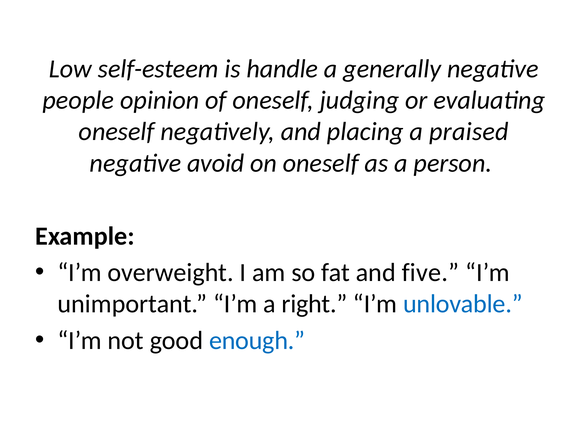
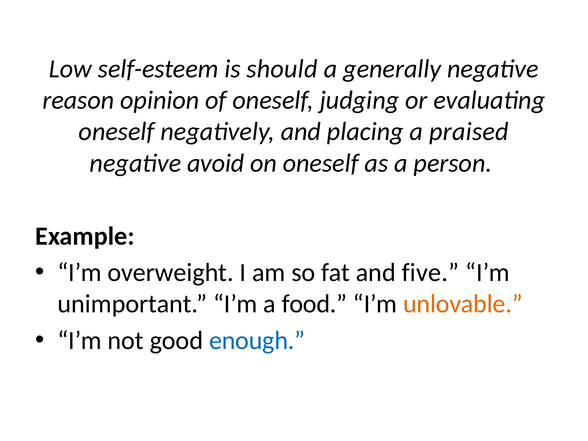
handle: handle -> should (282, 69)
people: people -> reason (78, 100)
right: right -> food (314, 304)
unlovable colour: blue -> orange (463, 304)
